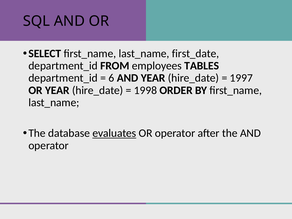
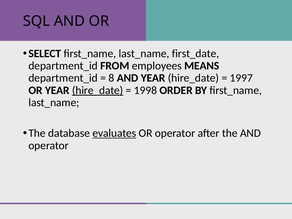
TABLES: TABLES -> MEANS (202, 66)
6: 6 -> 8 (111, 78)
hire_date underline: none -> present (98, 90)
